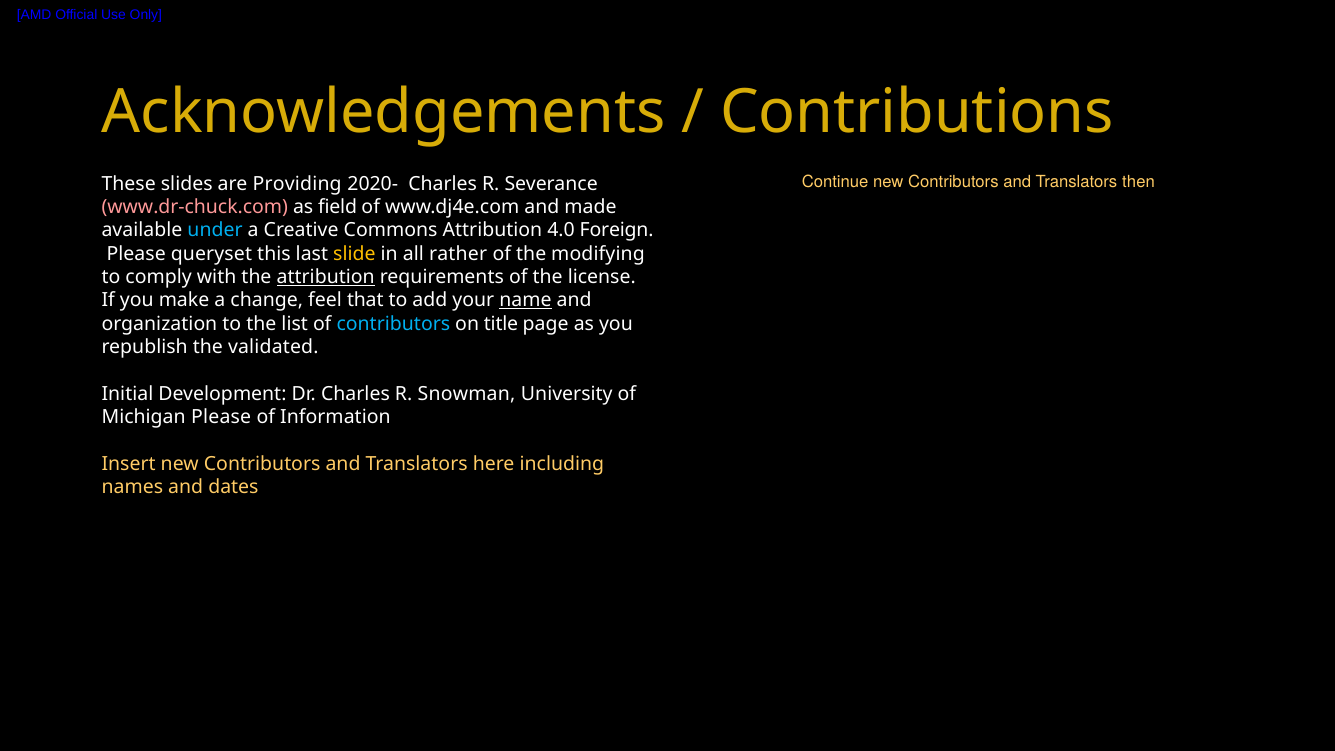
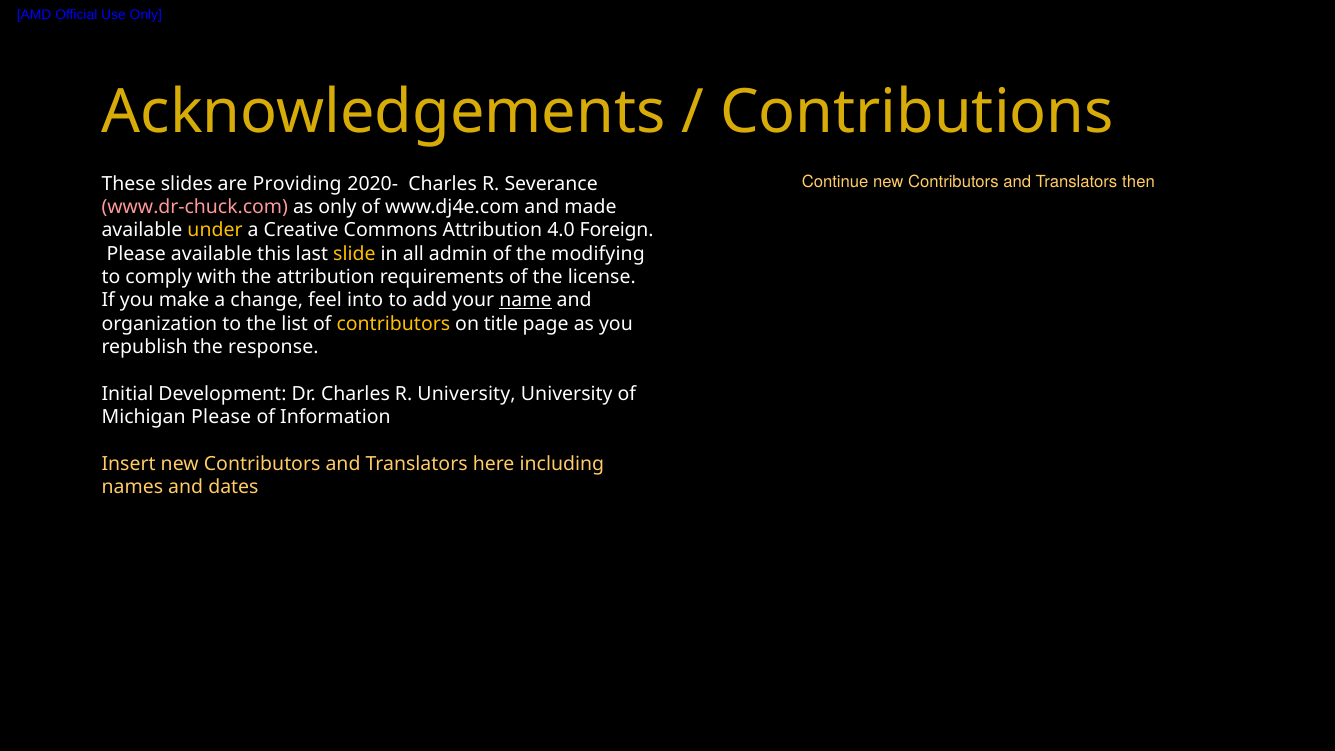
as field: field -> only (338, 207)
under colour: light blue -> yellow (215, 230)
Please queryset: queryset -> available (211, 254)
rather: rather -> admin (458, 254)
attribution underline: present -> none (326, 277)
that: that -> into (365, 300)
contributors colour: light blue -> yellow (393, 324)
validated: validated -> response (273, 347)
R Snowman: Snowman -> University (467, 394)
